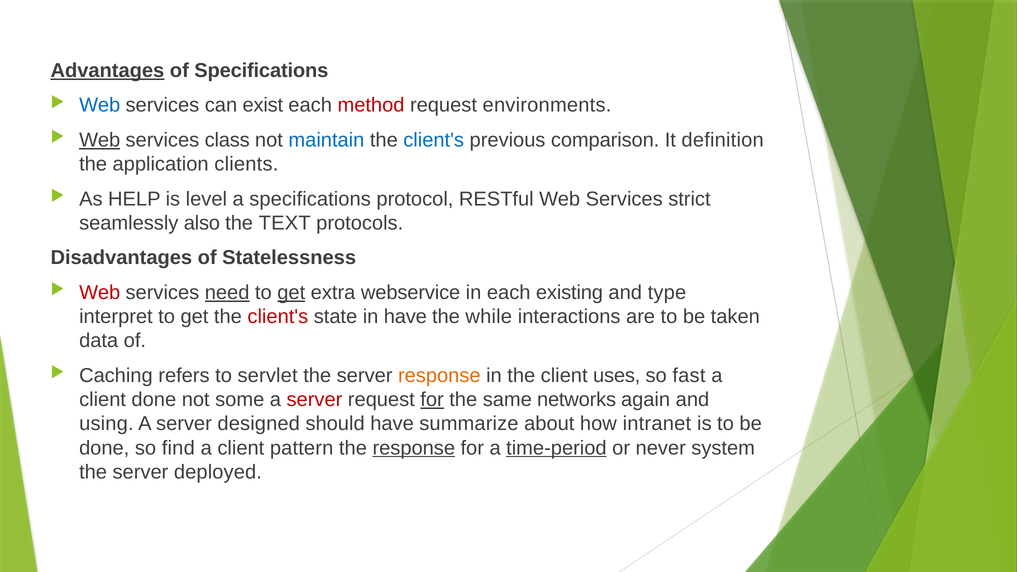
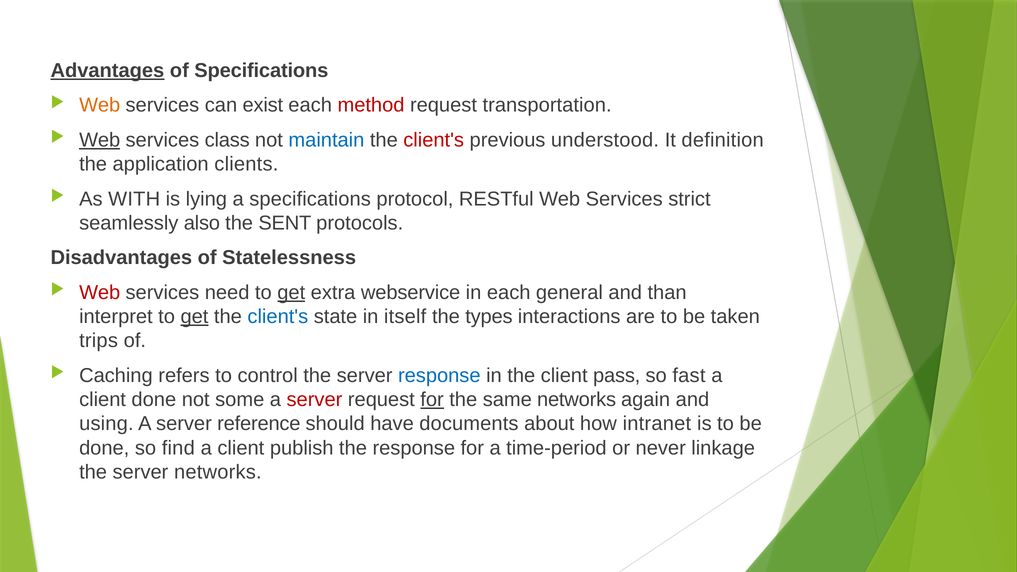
Web colour: blue -> orange (100, 105)
environments: environments -> transportation (547, 105)
client's colour: blue -> red (434, 140)
comparison: comparison -> understood (605, 140)
HELP: HELP -> WITH (134, 199)
level: level -> lying (206, 199)
TEXT: TEXT -> SENT (285, 223)
need underline: present -> none (227, 293)
existing: existing -> general (569, 293)
type: type -> than (667, 293)
get underline: none -> present (195, 317)
client's colour: red -> blue (278, 317)
in have: have -> itself (405, 317)
while: while -> types (489, 317)
data: data -> trips (99, 341)
servlet: servlet -> control (268, 376)
response colour: orange -> blue (439, 376)
uses: uses -> pass (617, 376)
designed: designed -> reference (259, 424)
summarize: summarize -> documents (469, 424)
pattern: pattern -> publish (302, 448)
response underline: present -> none (414, 448)
time-period underline: present -> none (556, 448)
system: system -> linkage (723, 448)
server deployed: deployed -> networks (218, 472)
